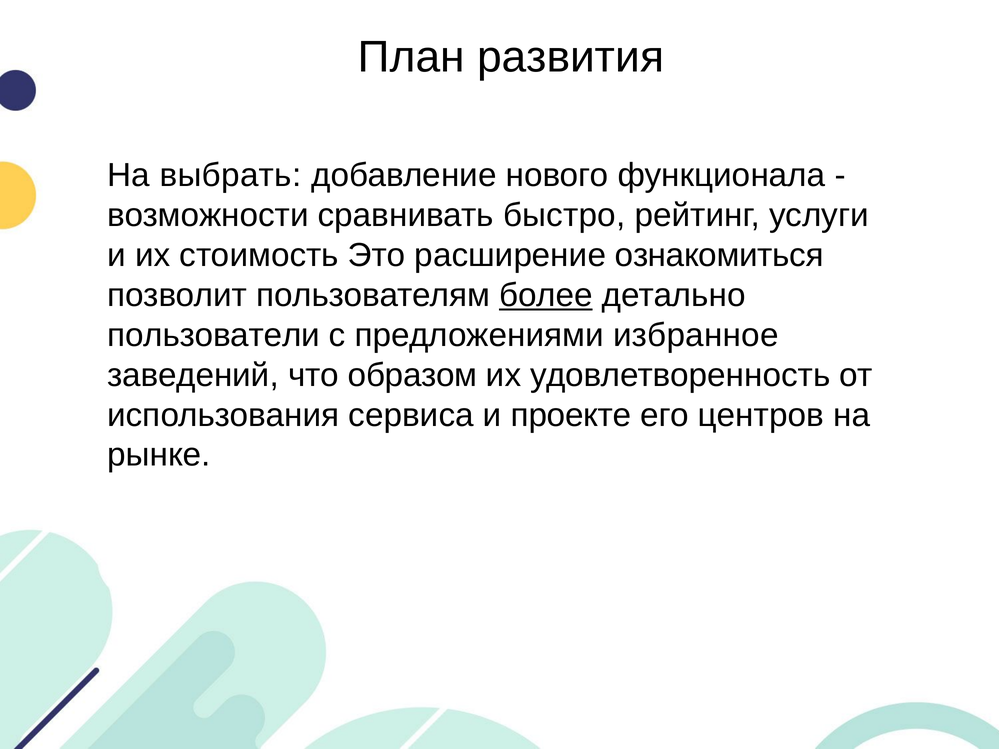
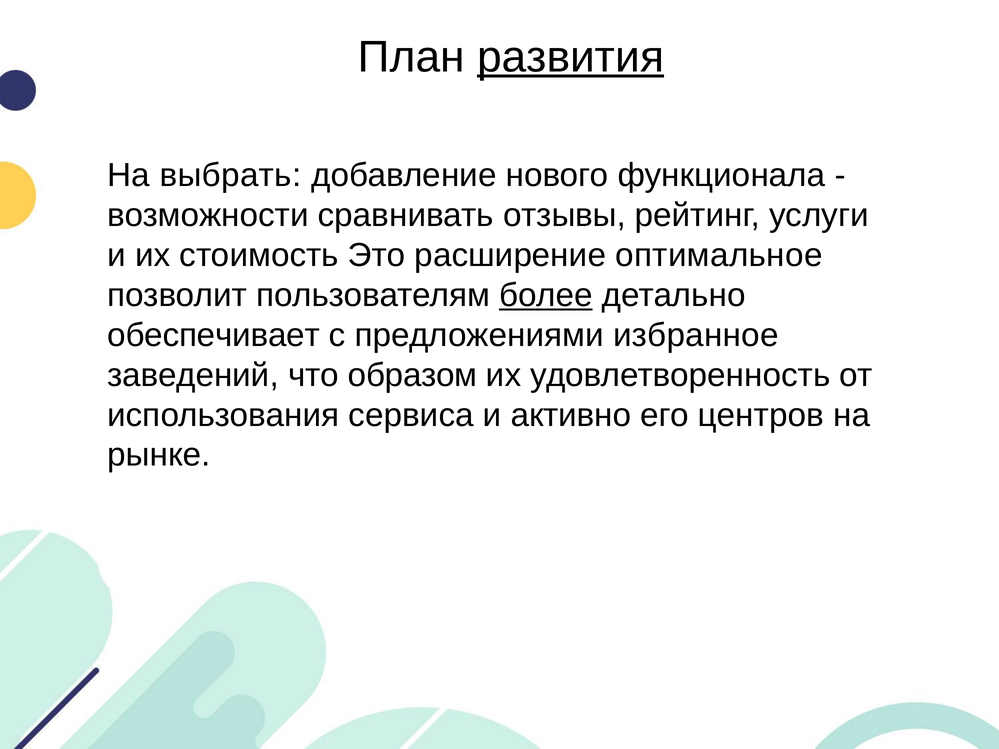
развития underline: none -> present (571, 57)
быстро: быстро -> отзывы (564, 215)
ознакомиться: ознакомиться -> оптимальное (719, 255)
пользователи: пользователи -> обеспечивает (214, 335)
проекте: проекте -> активно (571, 415)
